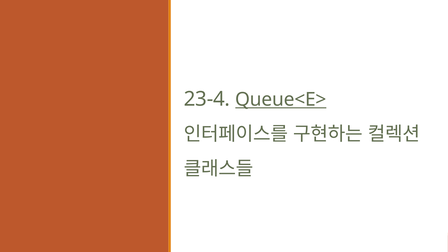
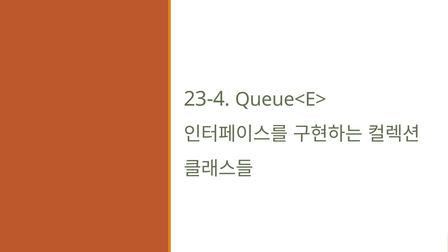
Queue<E> underline: present -> none (281, 100)
